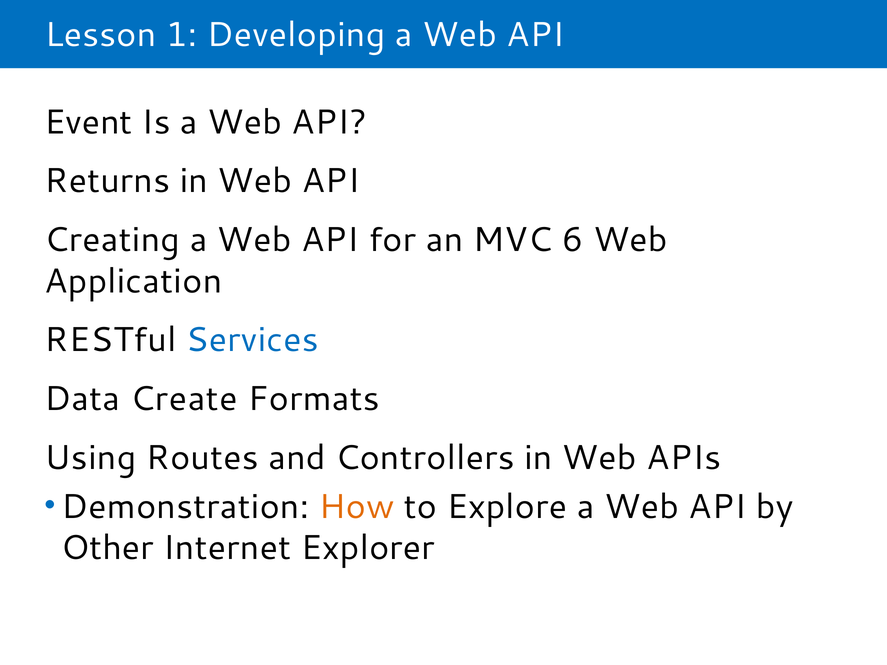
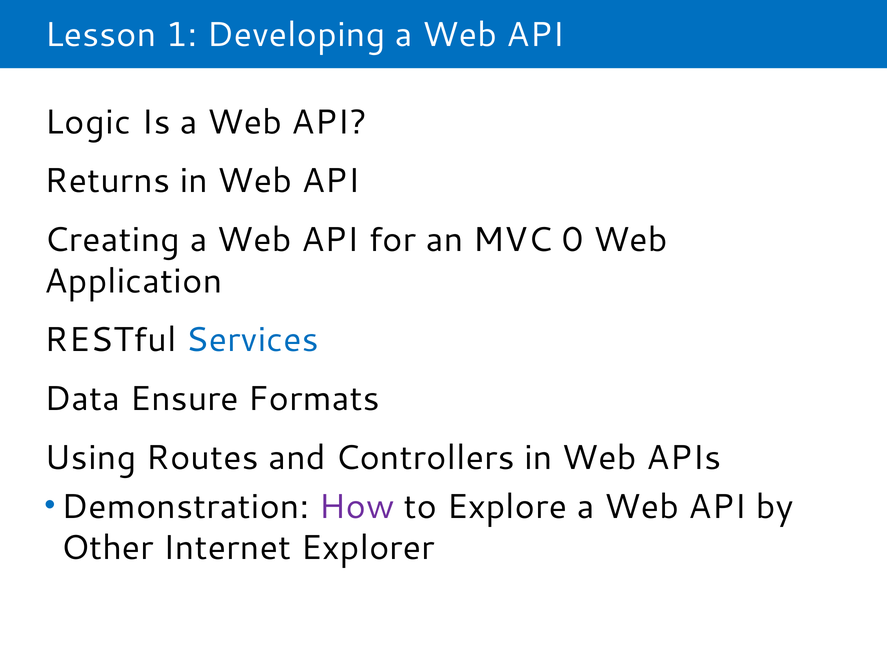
Event: Event -> Logic (88, 122)
6: 6 -> 0 (573, 240)
Create: Create -> Ensure (184, 399)
How colour: orange -> purple (357, 507)
